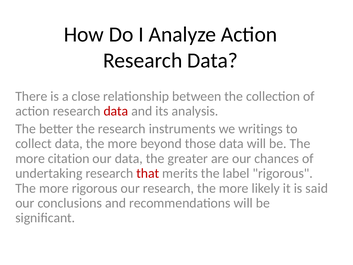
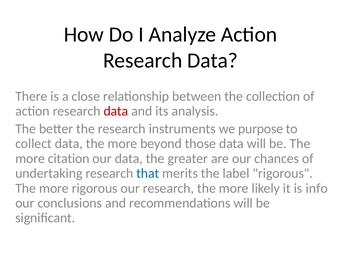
writings: writings -> purpose (261, 129)
that colour: red -> blue (148, 173)
said: said -> info (317, 188)
